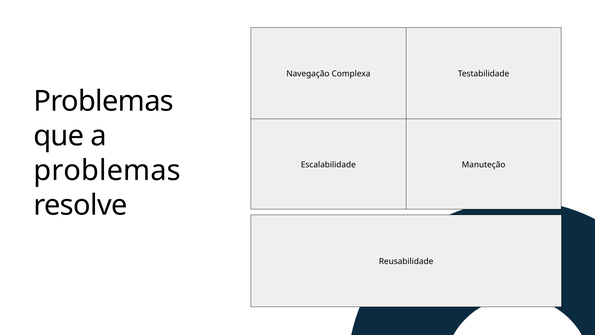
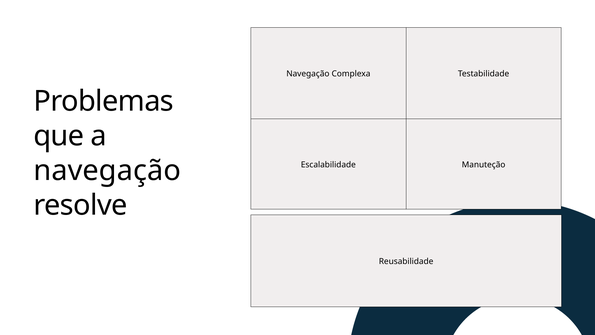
problemas: problemas -> navegação (107, 170)
